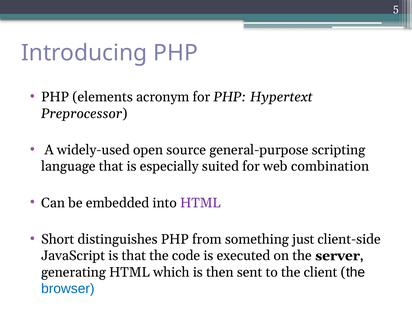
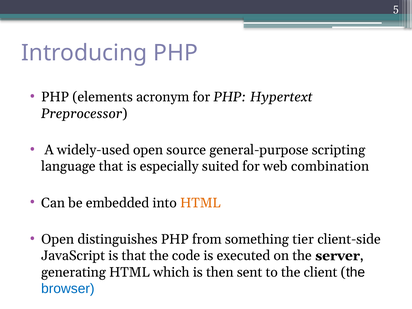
HTML colour: purple -> orange (200, 203)
Short: Short -> Open (58, 239)
just: just -> tier (303, 239)
